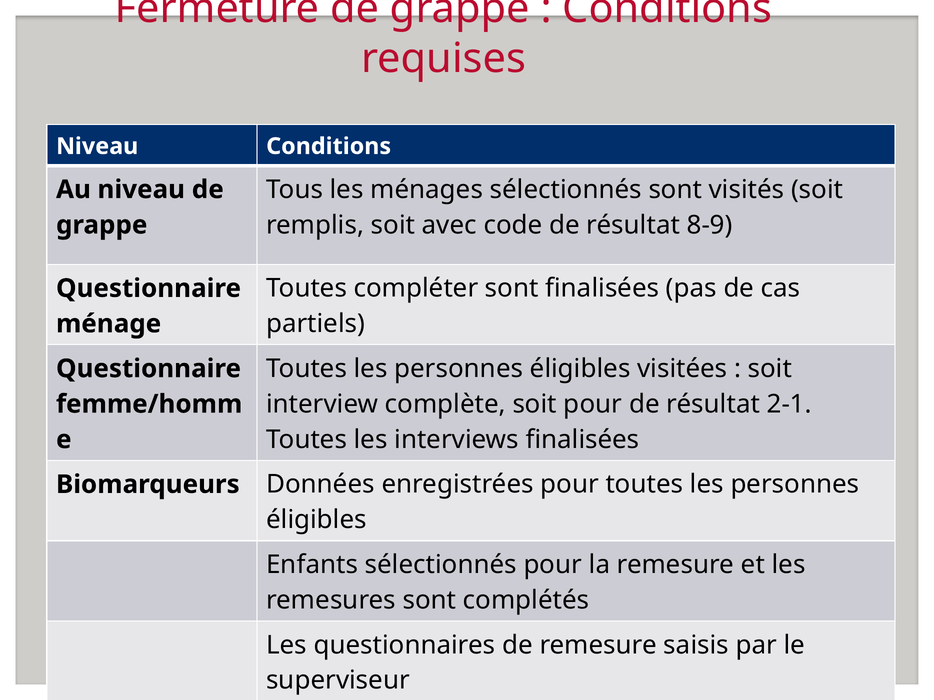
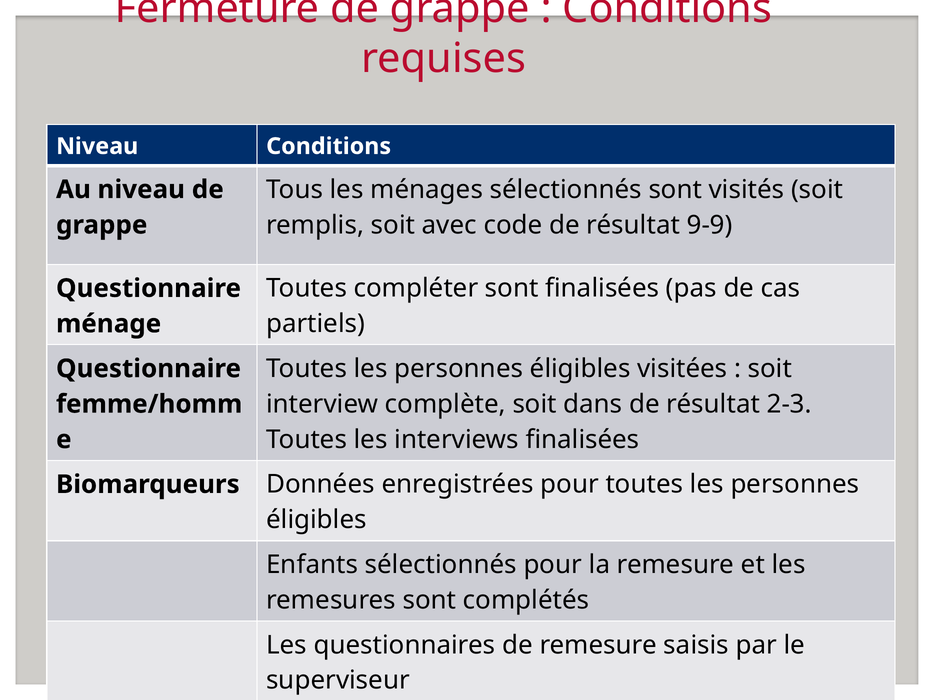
8-9: 8-9 -> 9-9 (710, 225)
soit pour: pour -> dans (593, 404)
2-1: 2-1 -> 2-3 (789, 404)
